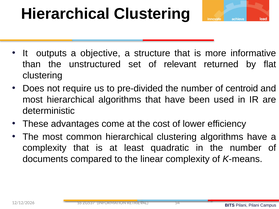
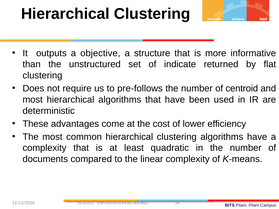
relevant: relevant -> indicate (180, 64)
pre-divided: pre-divided -> pre-follows (140, 89)
